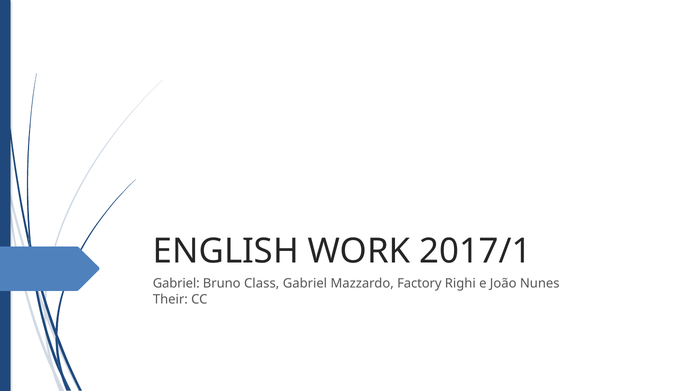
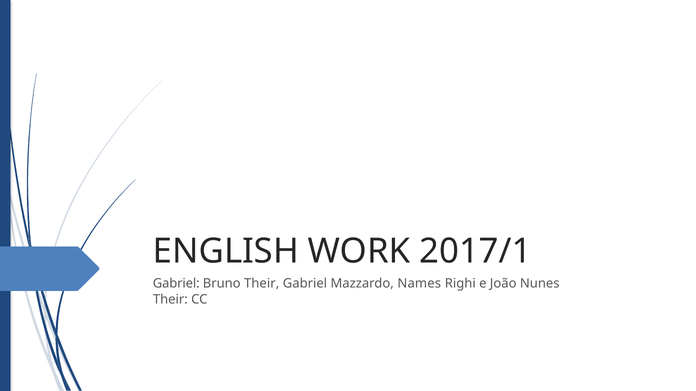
Bruno Class: Class -> Their (262, 284)
Factory: Factory -> Names (419, 284)
